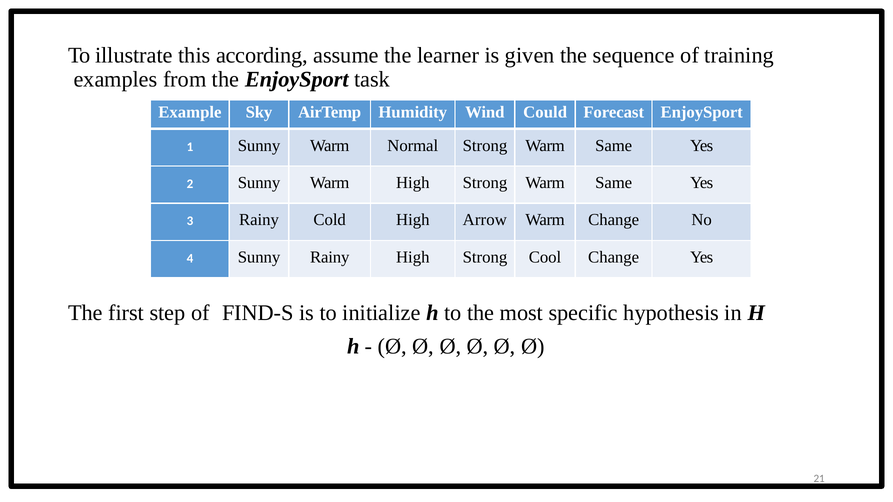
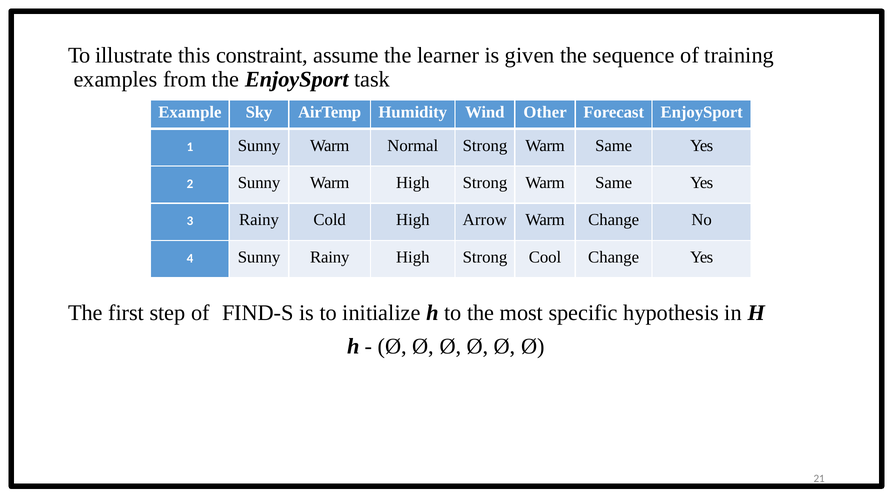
according: according -> constraint (262, 55)
Could: Could -> Other (545, 112)
